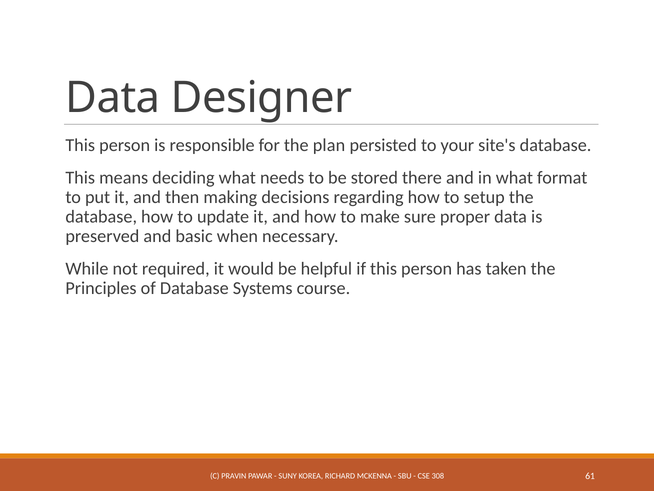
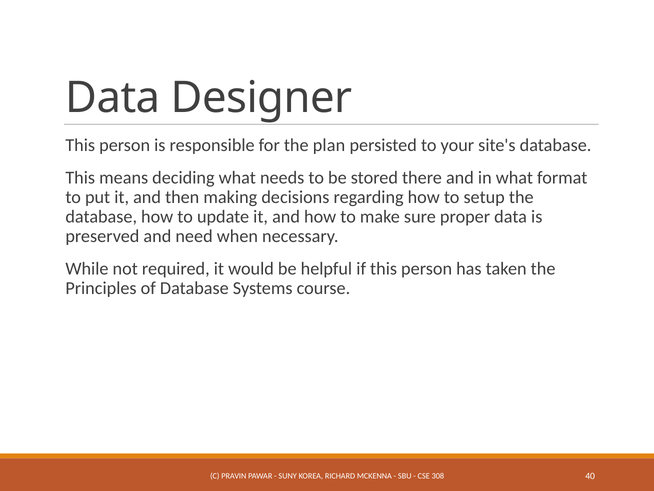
basic: basic -> need (194, 236)
61: 61 -> 40 (590, 476)
